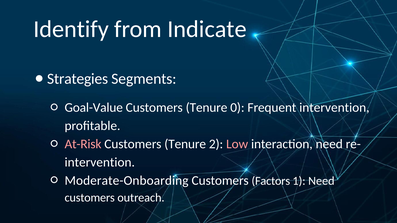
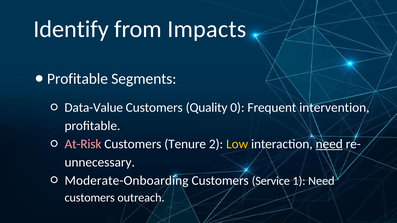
Indicate: Indicate -> Impacts (207, 29)
Strategies: Strategies -> Profitable (78, 79)
Goal-Value: Goal-Value -> Data-Value (94, 108)
Tenure: Tenure -> Quality (207, 108)
Low colour: pink -> yellow (237, 144)
need underline: none -> present (329, 144)
intervention: intervention -> unnecessary (100, 162)
Factors: Factors -> Service (271, 181)
